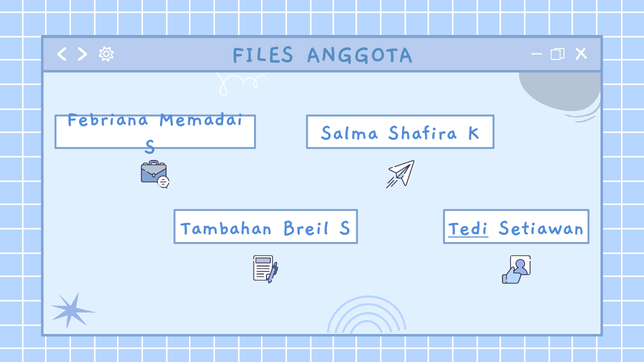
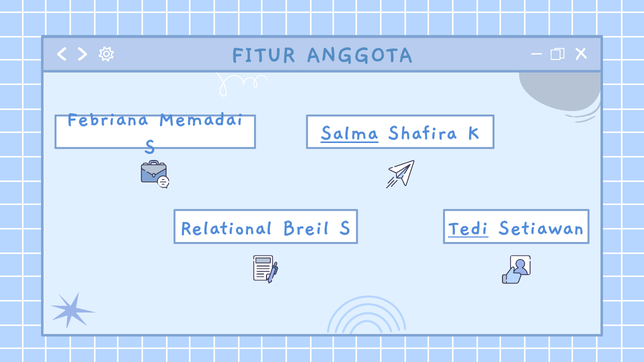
FILES: FILES -> FITUR (263, 53)
Salma underline: none -> present (349, 132)
Tambahan: Tambahan -> Relational (226, 227)
